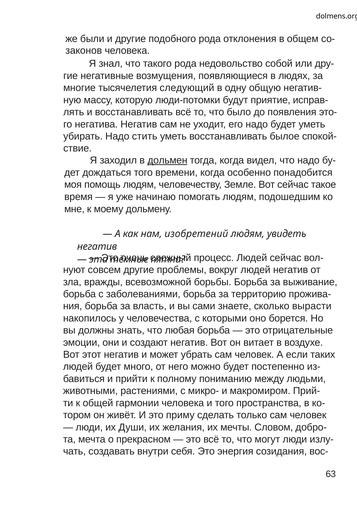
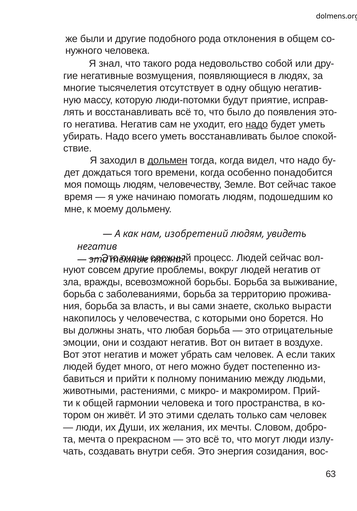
законов: законов -> нужного (84, 51)
следующий: следующий -> отсутствует (187, 88)
надо underline: none -> present (257, 124)
стить: стить -> всего (145, 136)
приму: приму -> этими (180, 414)
